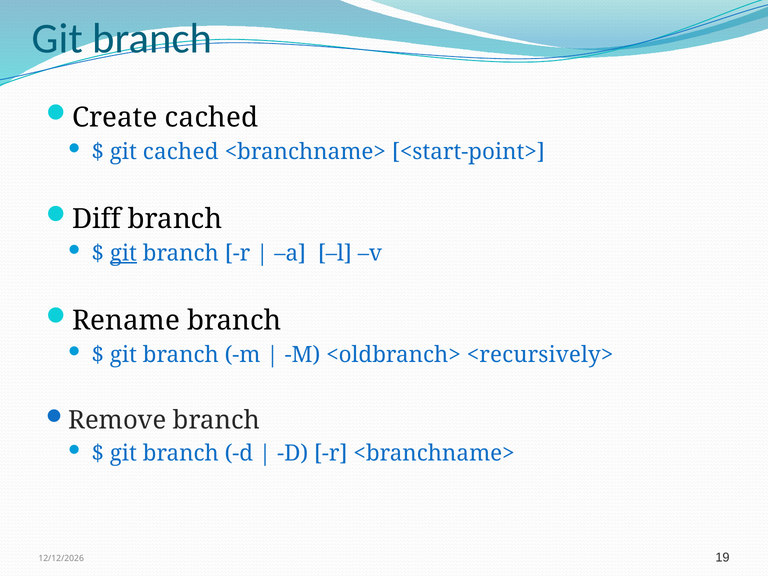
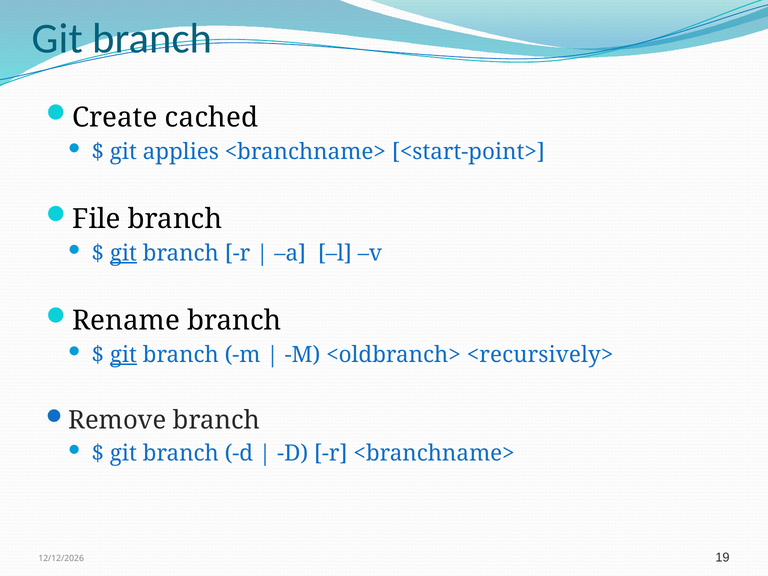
git cached: cached -> applies (181, 152)
Diff: Diff -> File (97, 219)
git underline: none -> present (123, 355)
